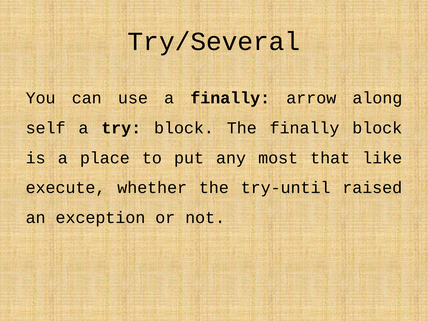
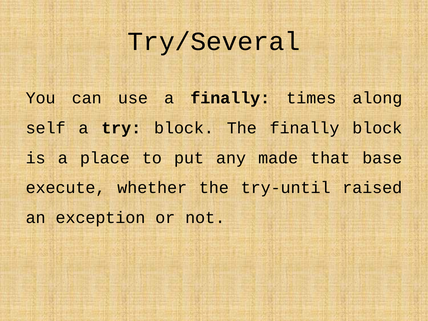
arrow: arrow -> times (311, 98)
most: most -> made (278, 158)
like: like -> base (382, 158)
